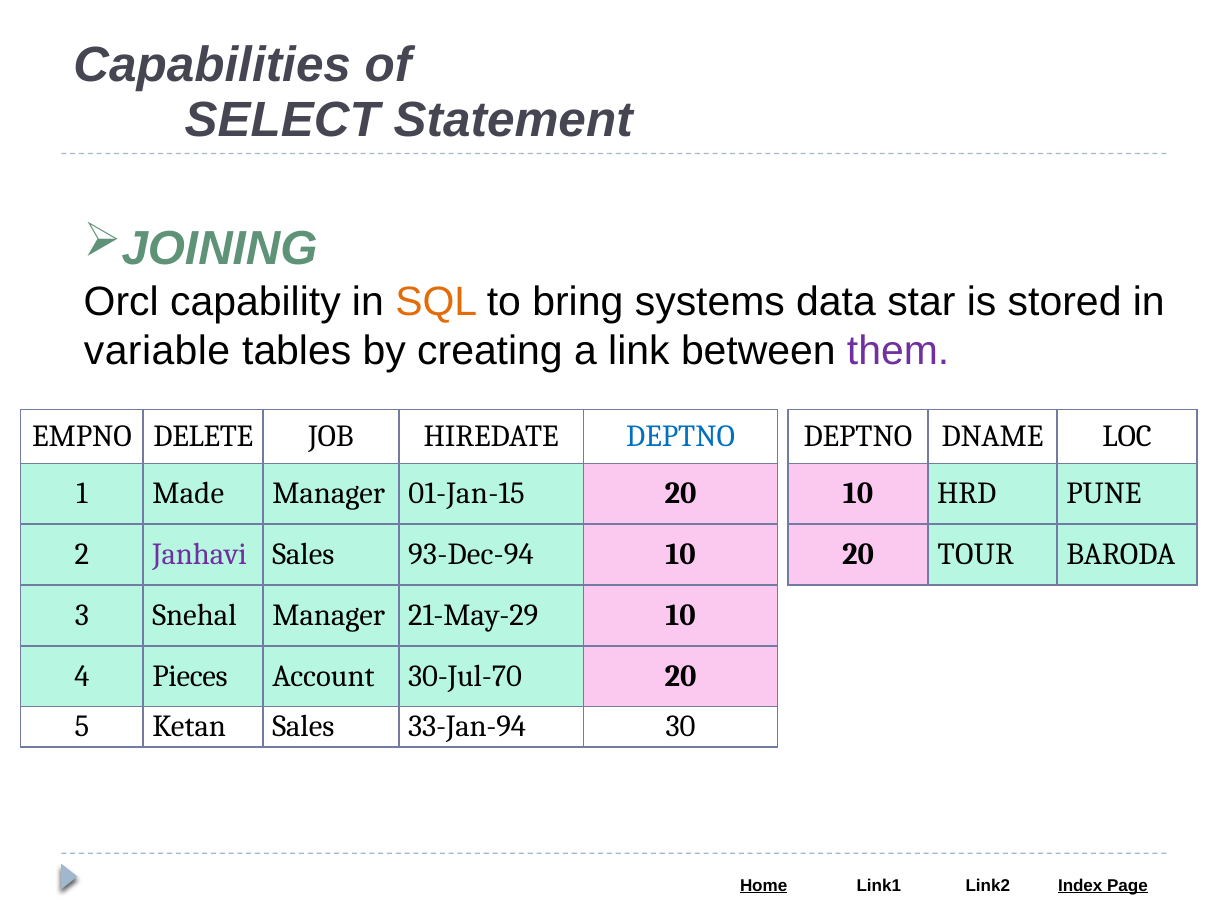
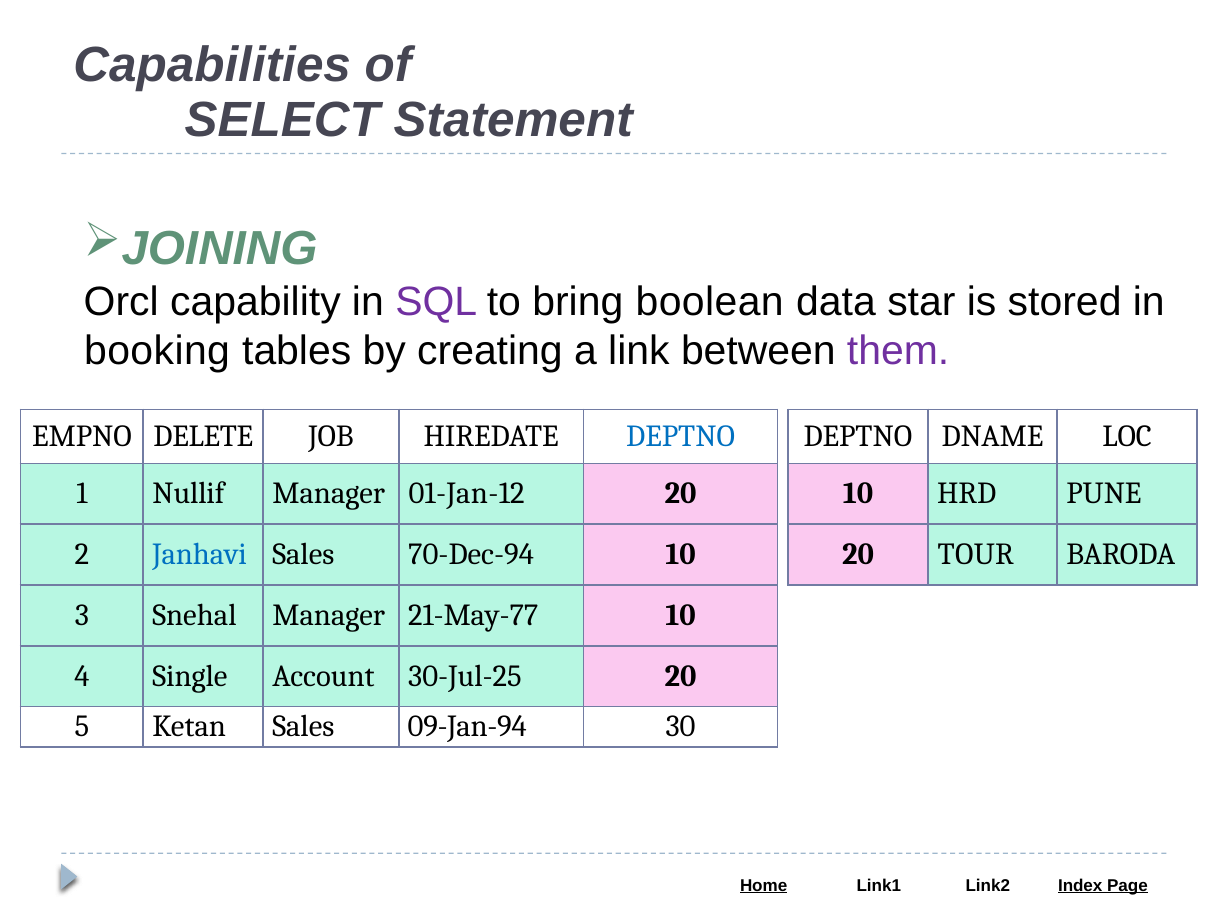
SQL colour: orange -> purple (436, 302)
systems: systems -> boolean (710, 302)
variable: variable -> booking (157, 351)
Made: Made -> Nullif (188, 494)
01-Jan-15: 01-Jan-15 -> 01-Jan-12 (467, 494)
Janhavi colour: purple -> blue (200, 554)
93-Dec-94: 93-Dec-94 -> 70-Dec-94 (471, 554)
21-May-29: 21-May-29 -> 21-May-77 (473, 615)
Pieces: Pieces -> Single (190, 676)
30-Jul-70: 30-Jul-70 -> 30-Jul-25 (465, 676)
33-Jan-94: 33-Jan-94 -> 09-Jan-94 (467, 727)
